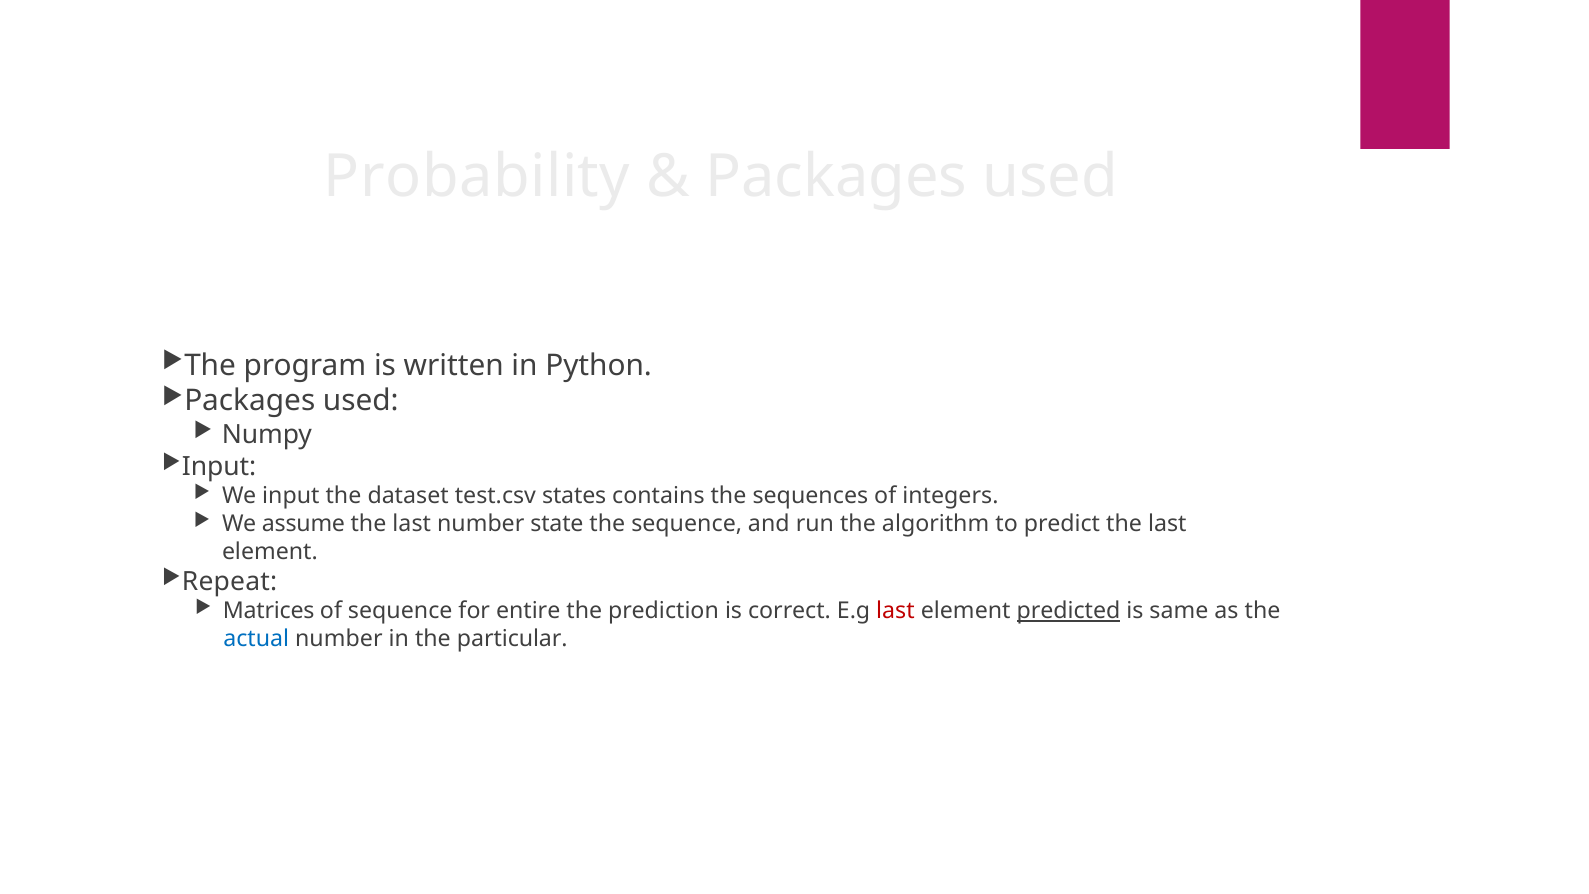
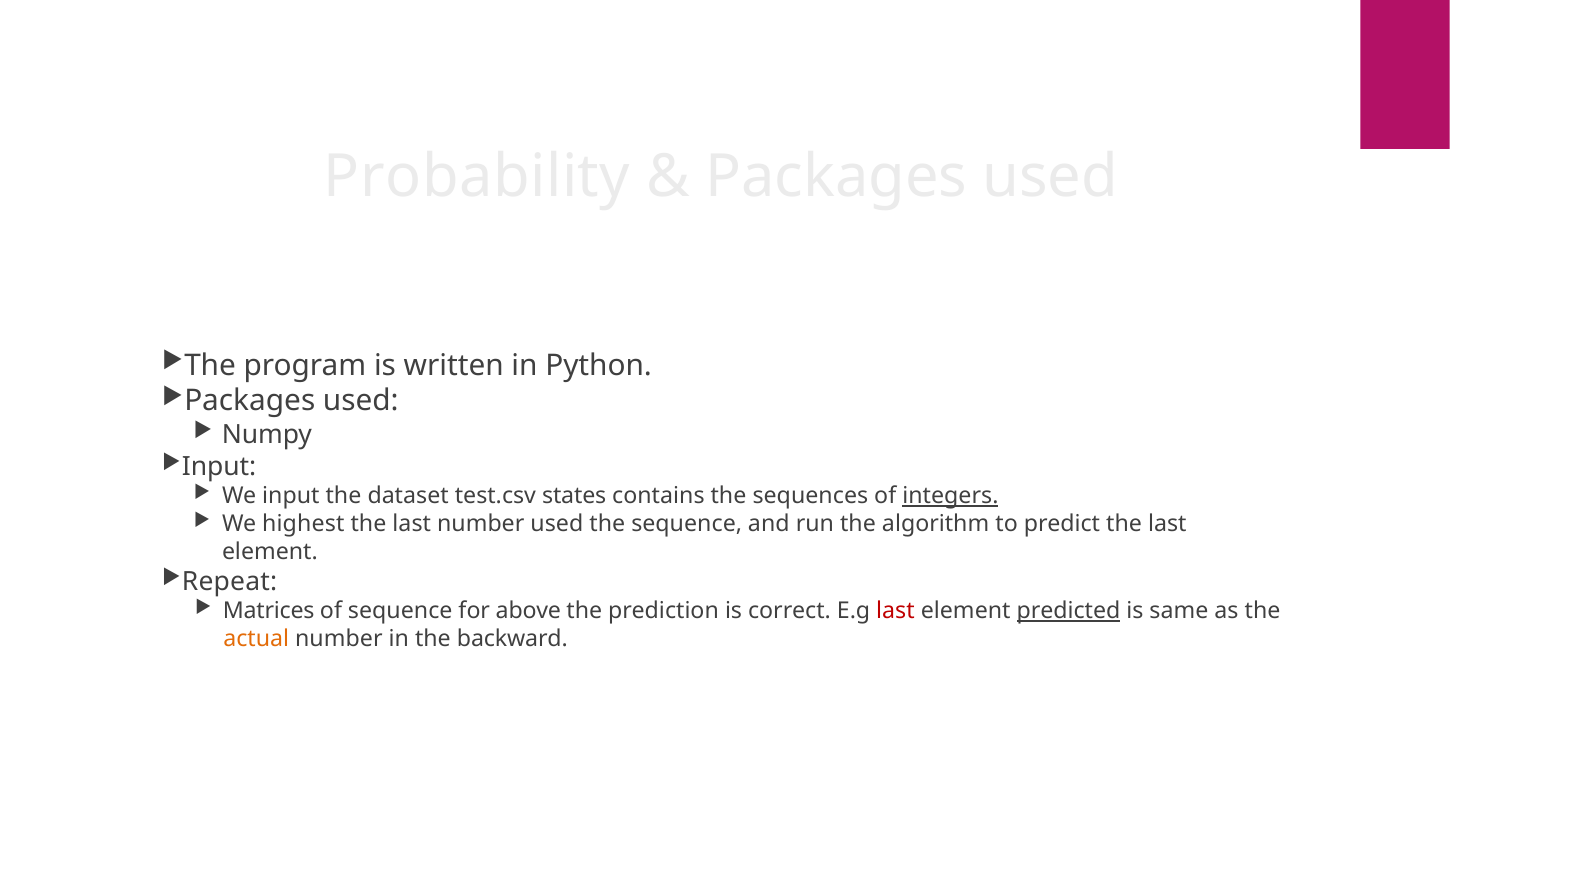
integers underline: none -> present (950, 496)
assume: assume -> highest (303, 524)
number state: state -> used (557, 524)
entire: entire -> above (528, 611)
actual colour: blue -> orange (256, 639)
particular: particular -> backward (512, 639)
